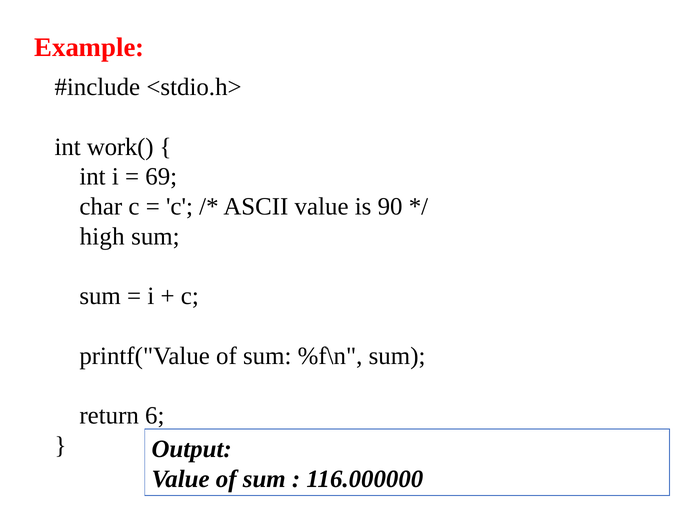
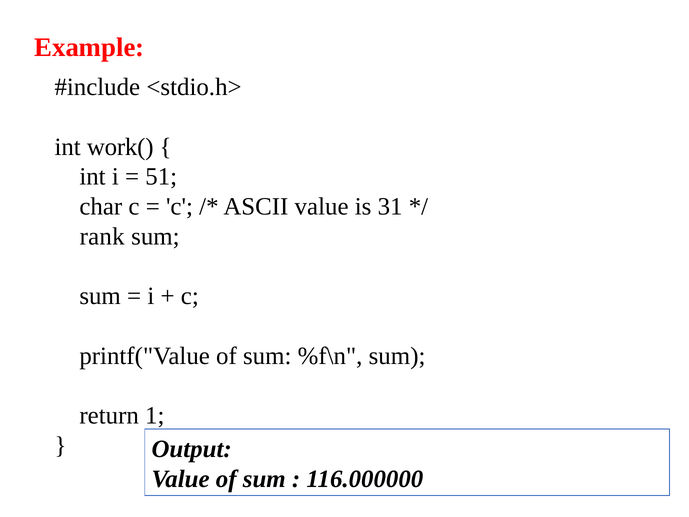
69: 69 -> 51 (161, 177)
90: 90 -> 31 (390, 206)
high: high -> rank (102, 236)
6: 6 -> 1 (155, 415)
